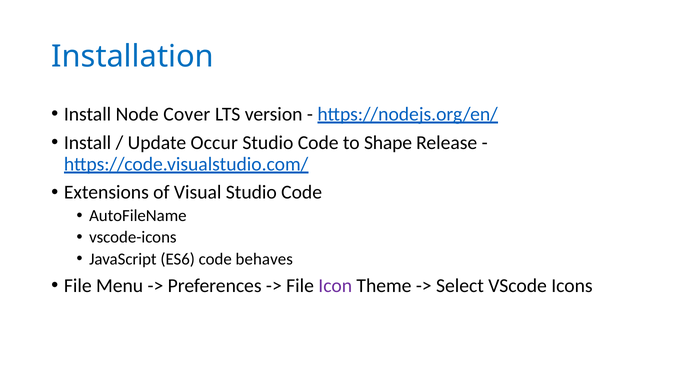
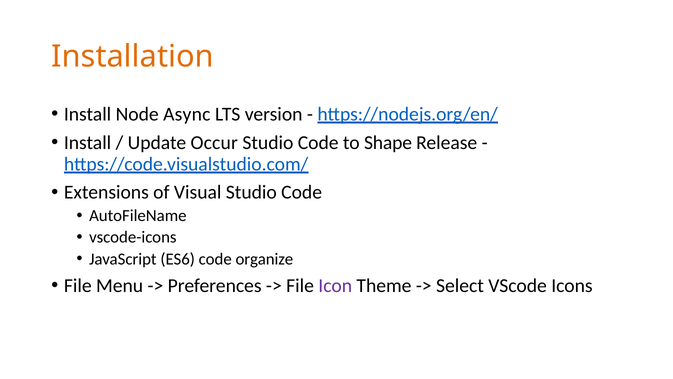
Installation colour: blue -> orange (133, 57)
Cover: Cover -> Async (187, 114)
behaves: behaves -> organize (264, 259)
